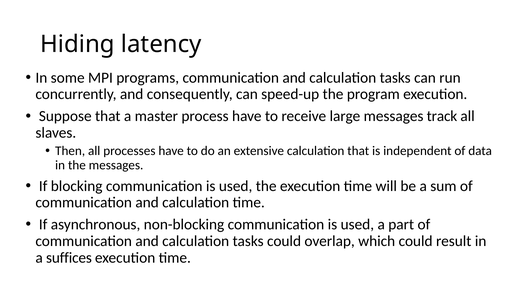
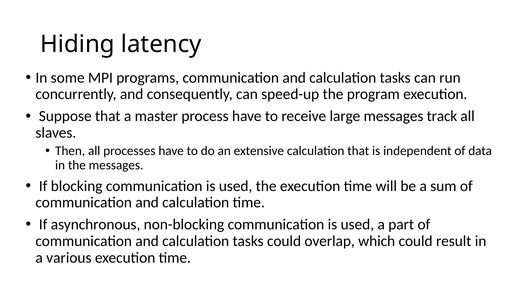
suffices: suffices -> various (69, 257)
